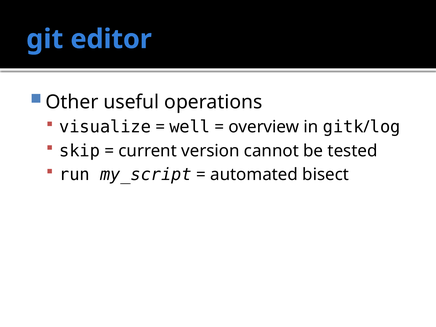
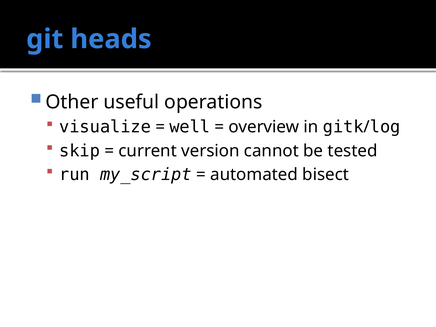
editor: editor -> heads (111, 39)
